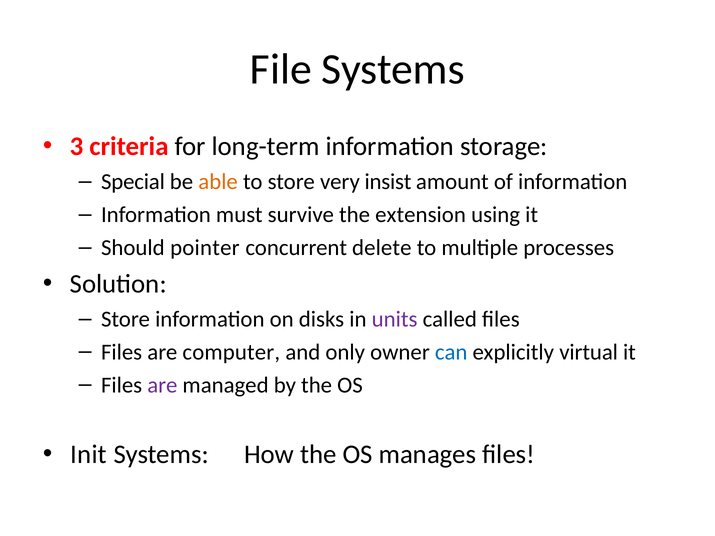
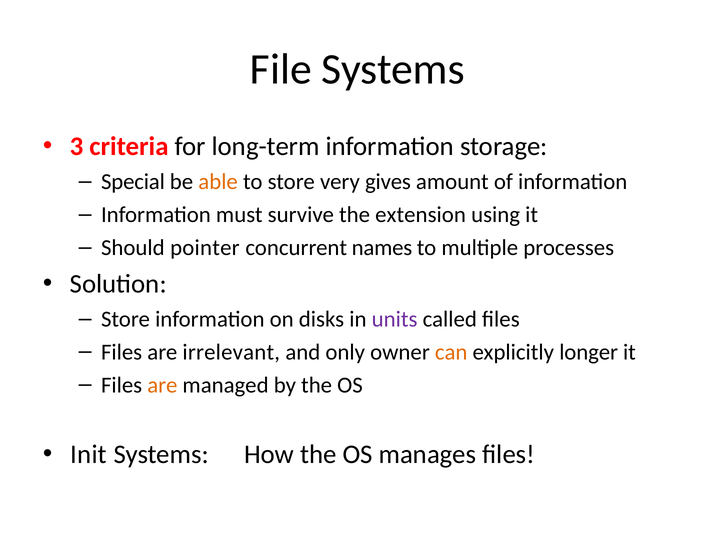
insist: insist -> gives (388, 182)
delete: delete -> names (382, 248)
computer: computer -> irrelevant (231, 352)
can colour: blue -> orange (451, 352)
virtual: virtual -> longer (589, 352)
are colour: purple -> orange (162, 385)
